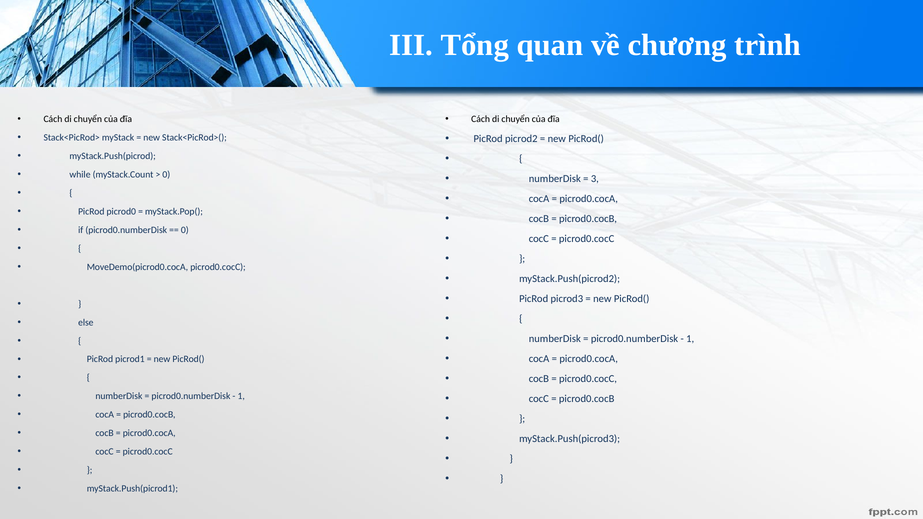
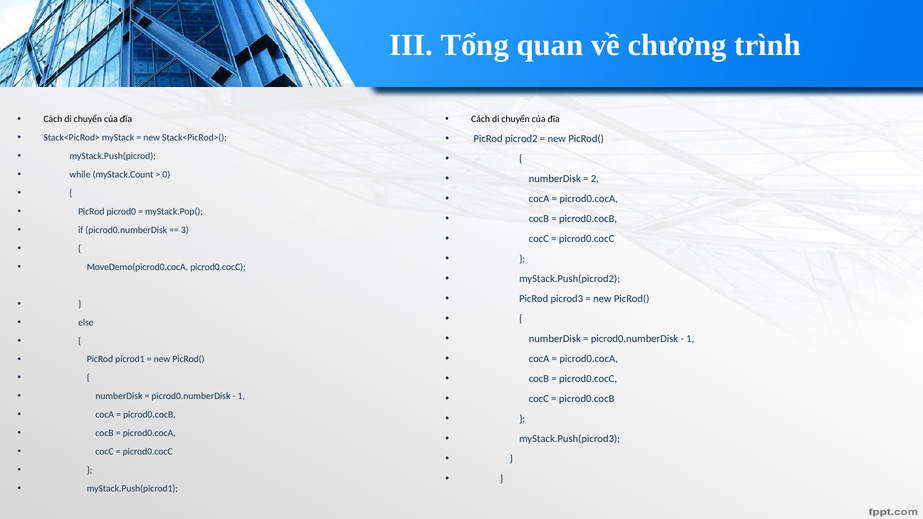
3: 3 -> 2 (595, 179)
0: 0 -> 3 (185, 230)
